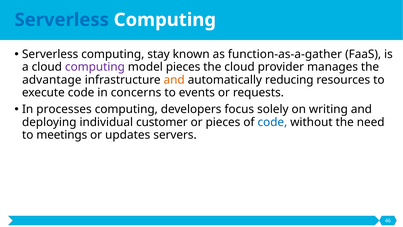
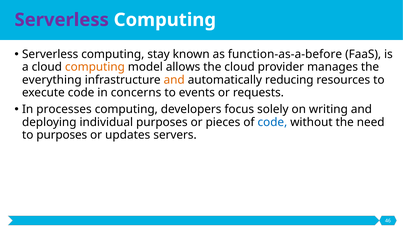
Serverless colour: blue -> purple (62, 20)
function-as-a-gather: function-as-a-gather -> function-as-a-before (285, 54)
computing colour: purple -> orange (95, 67)
model pieces: pieces -> allows (183, 67)
advantage: advantage -> everything (52, 80)
individual customer: customer -> purposes (162, 122)
to meetings: meetings -> purposes (62, 135)
